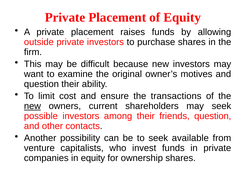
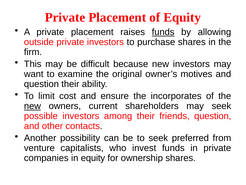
funds underline: none -> present (163, 32)
transactions: transactions -> incorporates (176, 96)
available: available -> preferred (190, 138)
